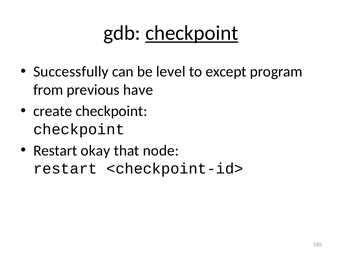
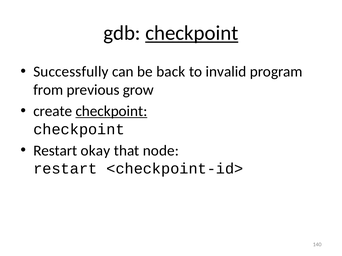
level: level -> back (171, 72)
except: except -> invalid (226, 72)
have: have -> grow (138, 90)
checkpoint underline: none -> present (111, 111)
